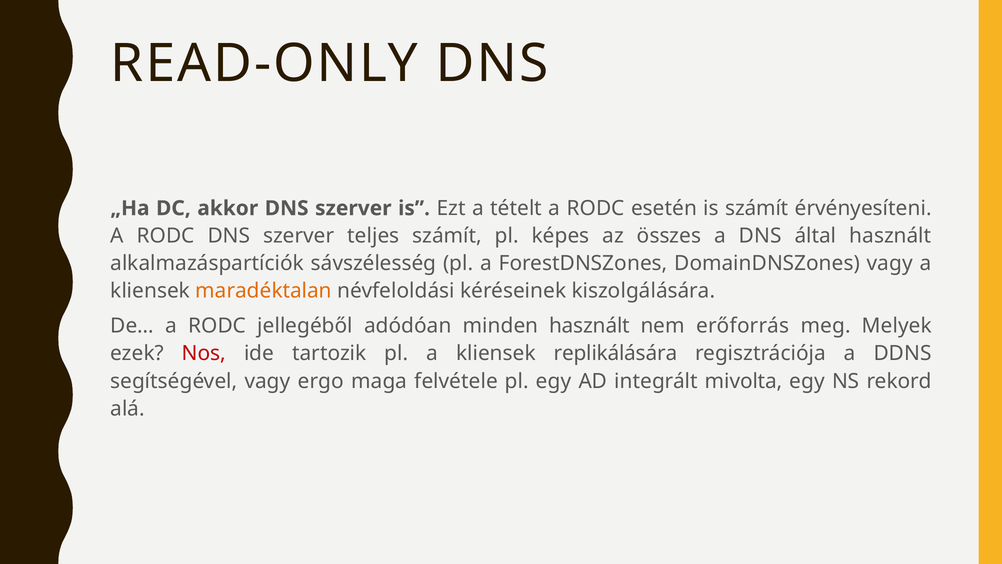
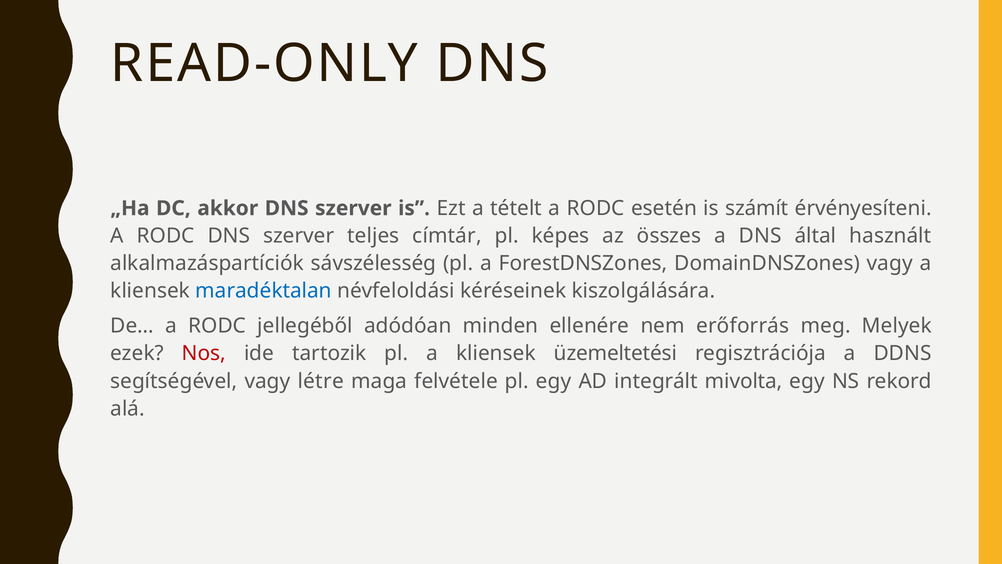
teljes számít: számít -> címtár (447, 236)
maradéktalan colour: orange -> blue (264, 291)
minden használt: használt -> ellenére (589, 326)
replikálására: replikálására -> üzemeltetési (615, 353)
ergo: ergo -> létre (321, 381)
